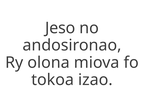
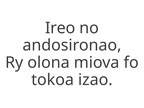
Jeso: Jeso -> Ireo (60, 28)
